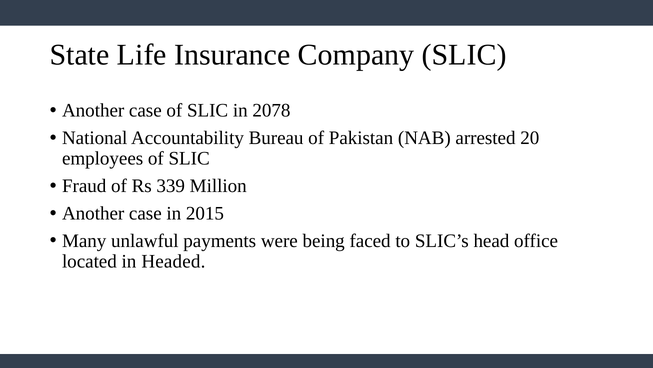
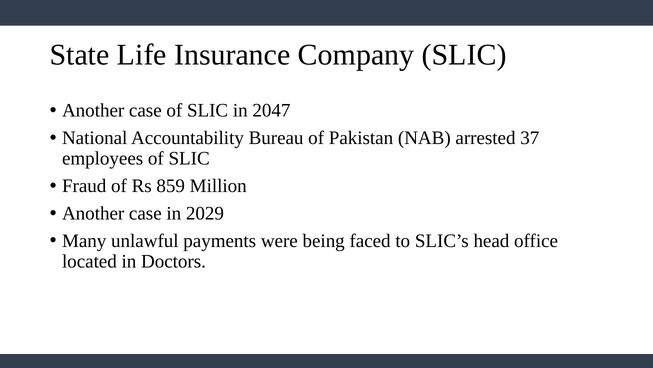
2078: 2078 -> 2047 (271, 110)
20: 20 -> 37 (530, 138)
339: 339 -> 859 (171, 186)
2015: 2015 -> 2029 (205, 213)
Headed: Headed -> Doctors (174, 261)
